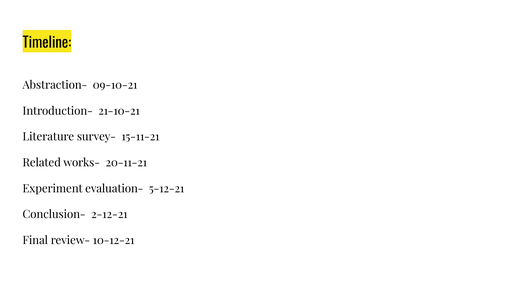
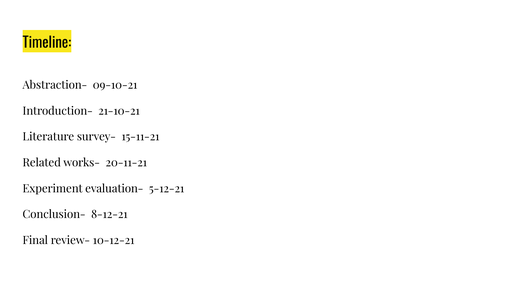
2-12-21: 2-12-21 -> 8-12-21 (109, 215)
